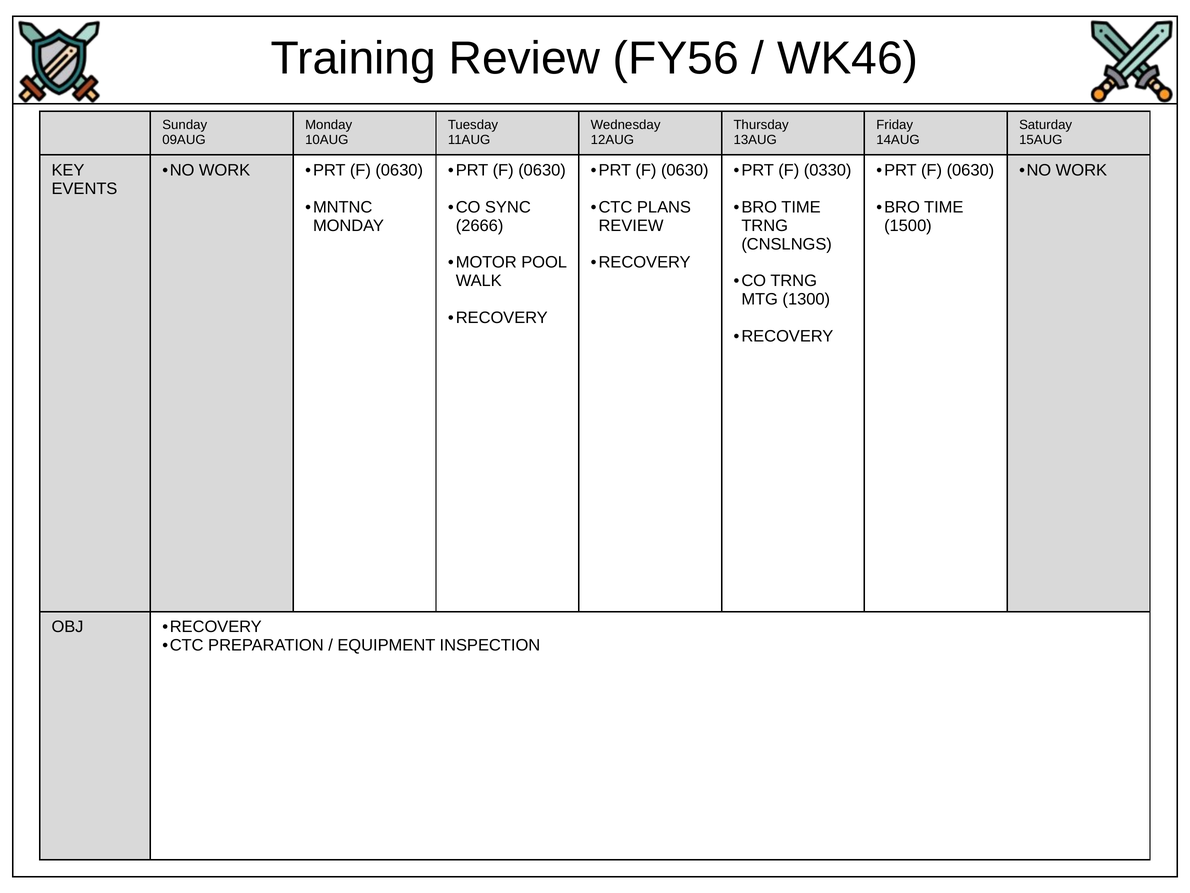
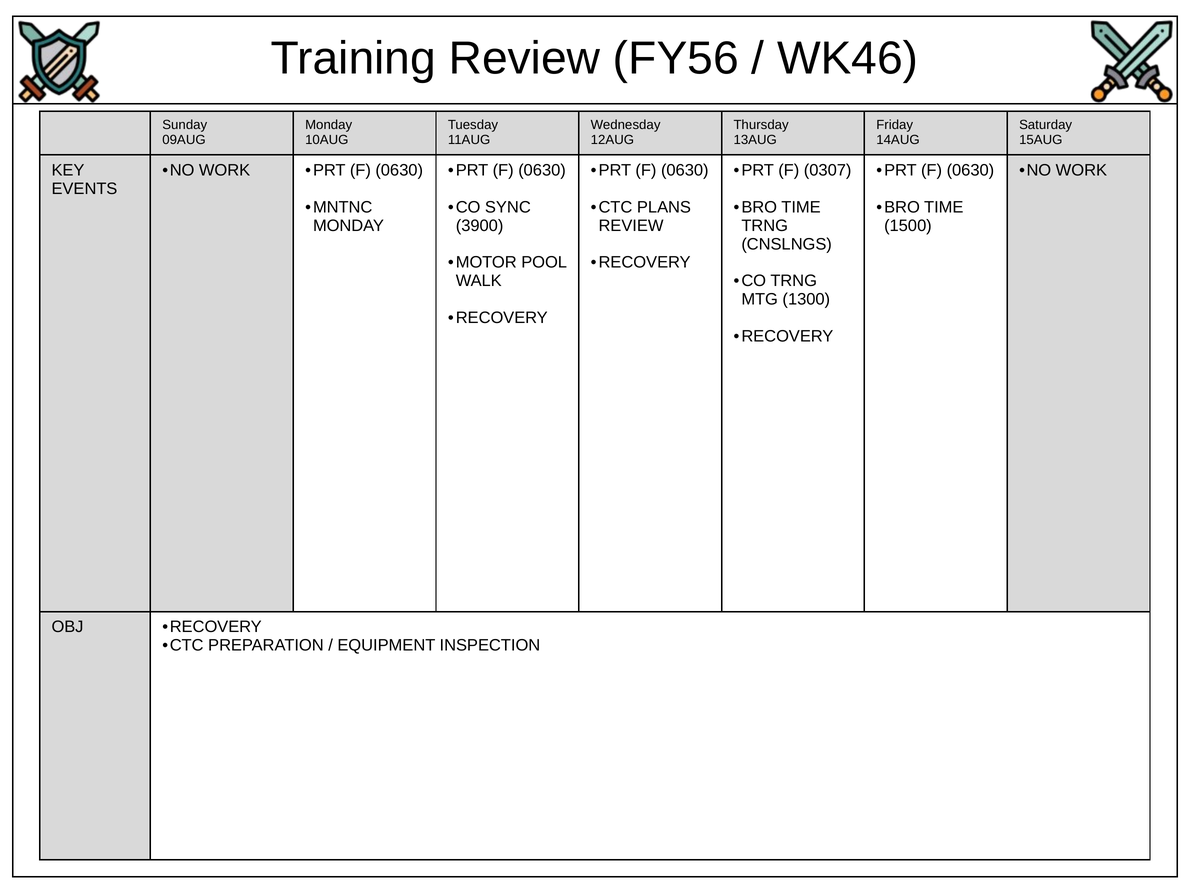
0330: 0330 -> 0307 (828, 170)
2666: 2666 -> 3900 (480, 225)
